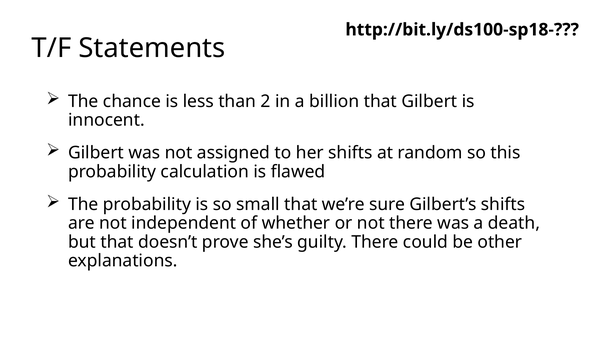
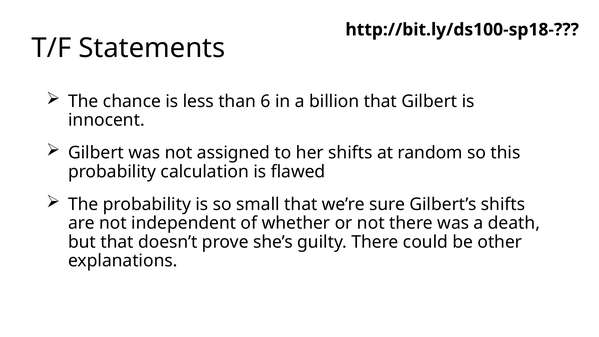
2: 2 -> 6 (266, 101)
